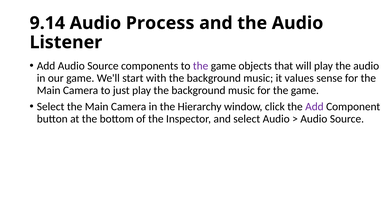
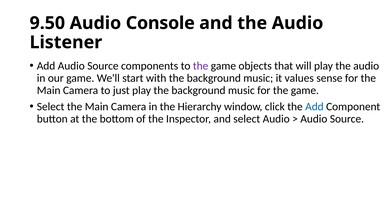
9.14: 9.14 -> 9.50 (47, 23)
Process: Process -> Console (160, 23)
Add colour: purple -> blue (314, 106)
